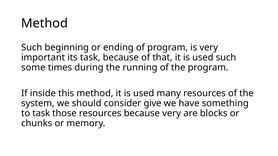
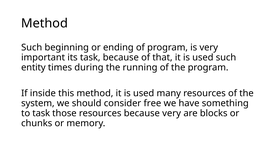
some: some -> entity (33, 68)
give: give -> free (152, 103)
